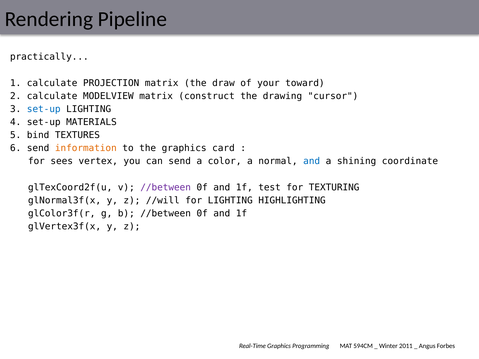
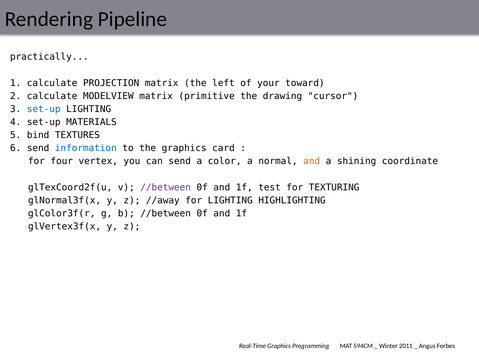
draw: draw -> left (223, 83)
construct: construct -> primitive (207, 96)
information colour: orange -> blue (86, 148)
sees: sees -> four (62, 161)
and colour: blue -> orange (312, 161)
//will: //will -> //away (163, 200)
